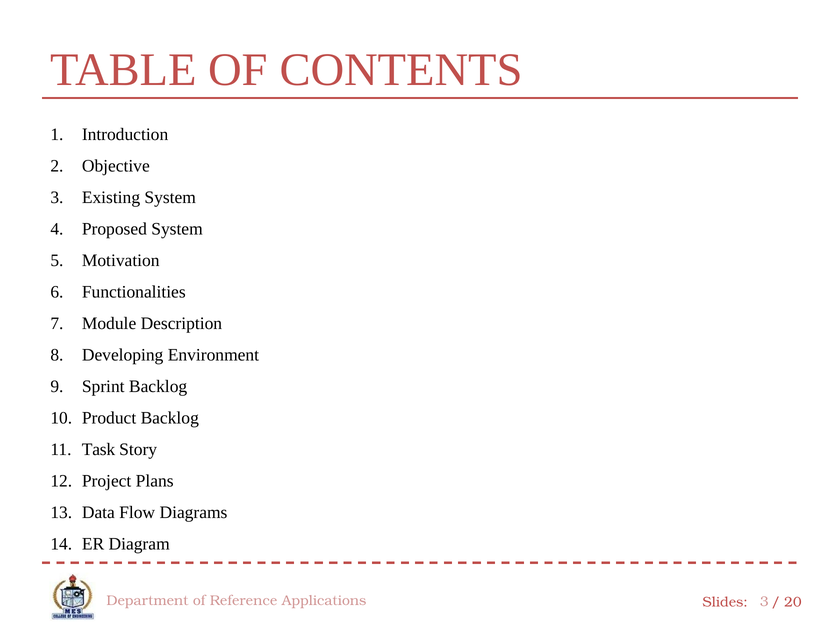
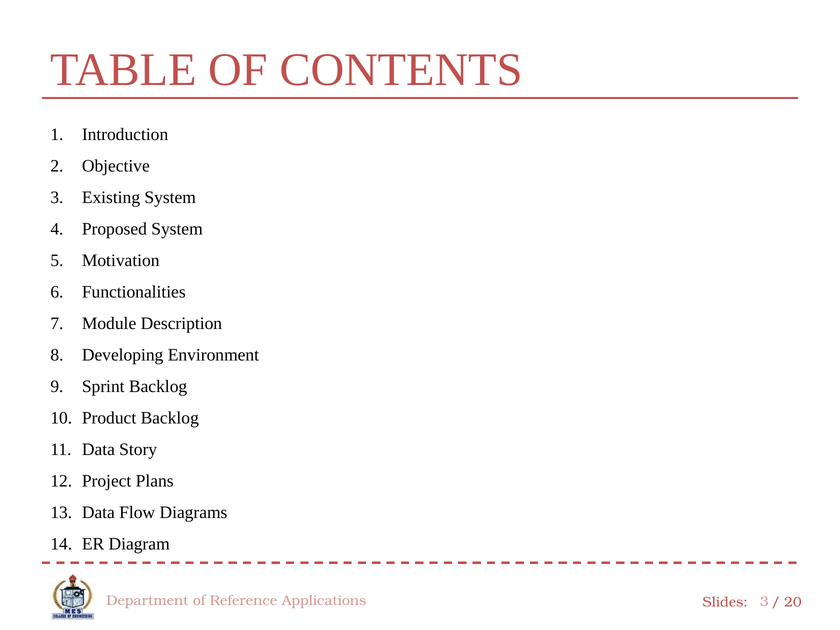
Task: Task -> Data (98, 449)
